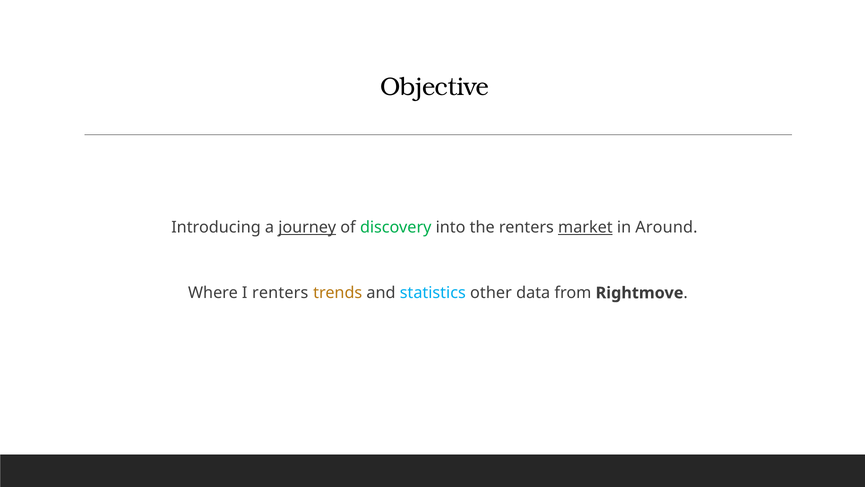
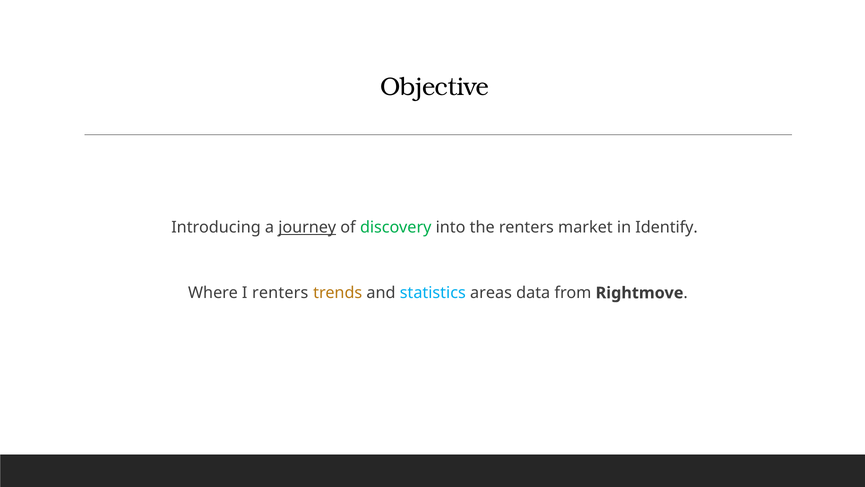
market underline: present -> none (585, 227)
Around: Around -> Identify (667, 227)
other: other -> areas (491, 293)
